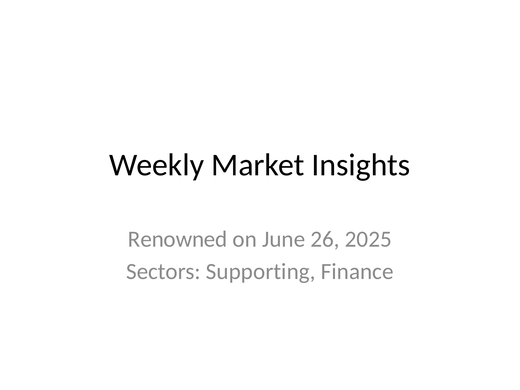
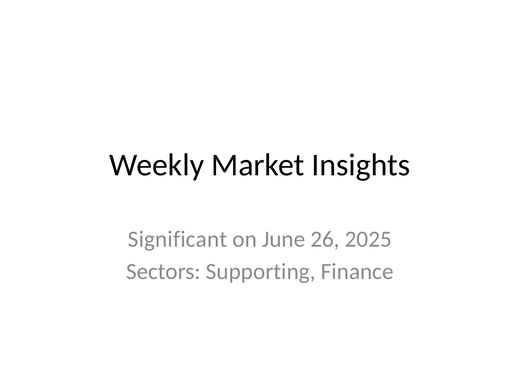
Renowned: Renowned -> Significant (178, 239)
